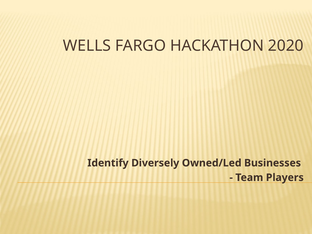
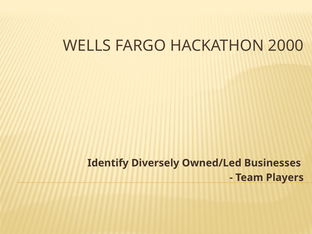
2020: 2020 -> 2000 (286, 46)
